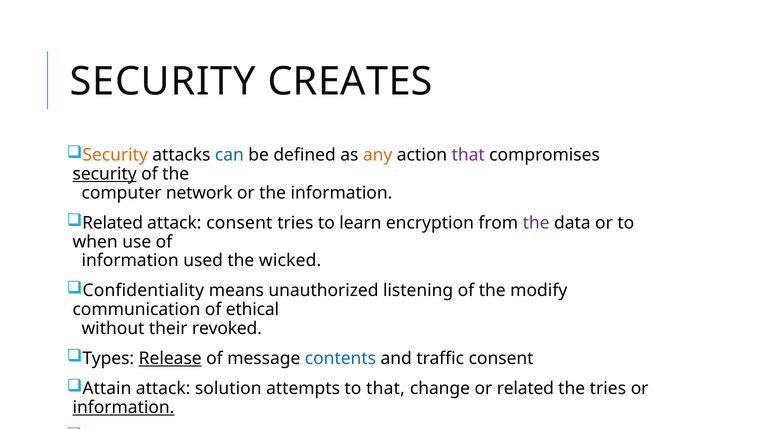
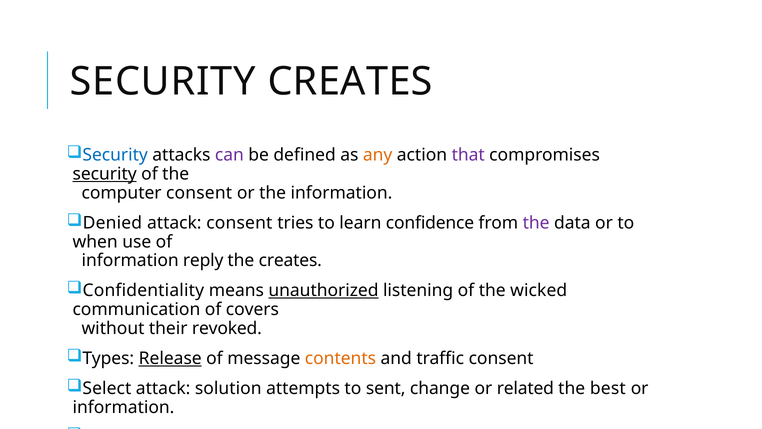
Security colour: orange -> blue (115, 155)
can colour: blue -> purple (229, 155)
computer network: network -> consent (199, 193)
Related: Related -> Denied (112, 223)
encryption: encryption -> confidence (430, 223)
information used: used -> reply (203, 260)
the wicked: wicked -> creates (290, 260)
unauthorized underline: none -> present (323, 290)
modify: modify -> wicked (539, 290)
ethical: ethical -> covers (252, 309)
contents colour: blue -> orange (340, 358)
Attain: Attain -> Select (107, 388)
to that: that -> sent (386, 388)
the tries: tries -> best (608, 388)
information underline: present -> none (123, 407)
